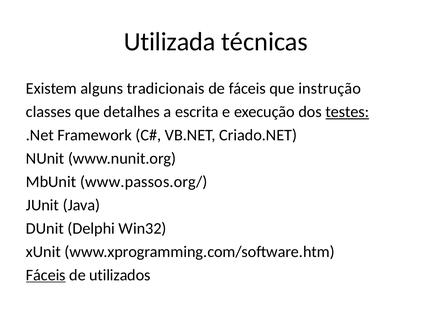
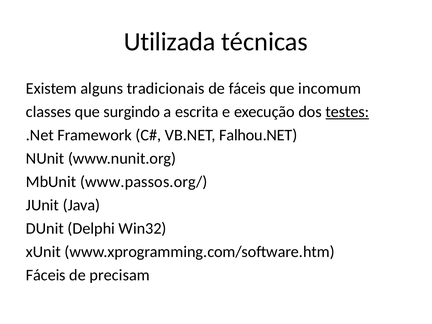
instrução: instrução -> incomum (330, 89)
detalhes: detalhes -> surgindo (132, 112)
Criado.NET: Criado.NET -> Falhou.NET (258, 135)
Fáceis underline: present -> none (46, 275)
utilizados: utilizados -> precisam (120, 275)
